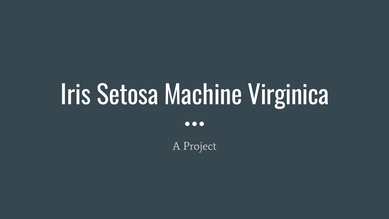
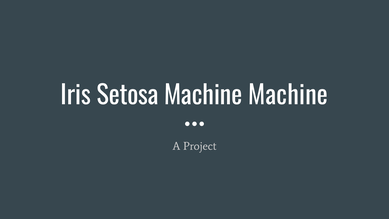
Machine Virginica: Virginica -> Machine (288, 96)
